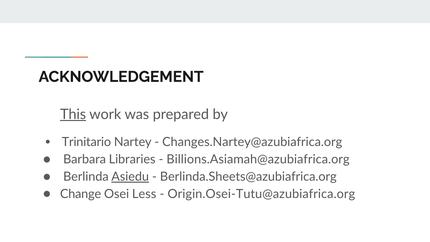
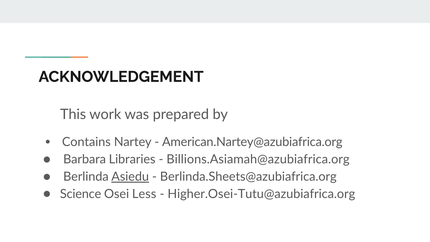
This underline: present -> none (73, 114)
Trinitario: Trinitario -> Contains (86, 142)
Changes.Nartey@azubiafrica.org: Changes.Nartey@azubiafrica.org -> American.Nartey@azubiafrica.org (252, 142)
Change: Change -> Science (81, 194)
Origin.Osei-Tutu@azubiafrica.org: Origin.Osei-Tutu@azubiafrica.org -> Higher.Osei-Tutu@azubiafrica.org (261, 194)
